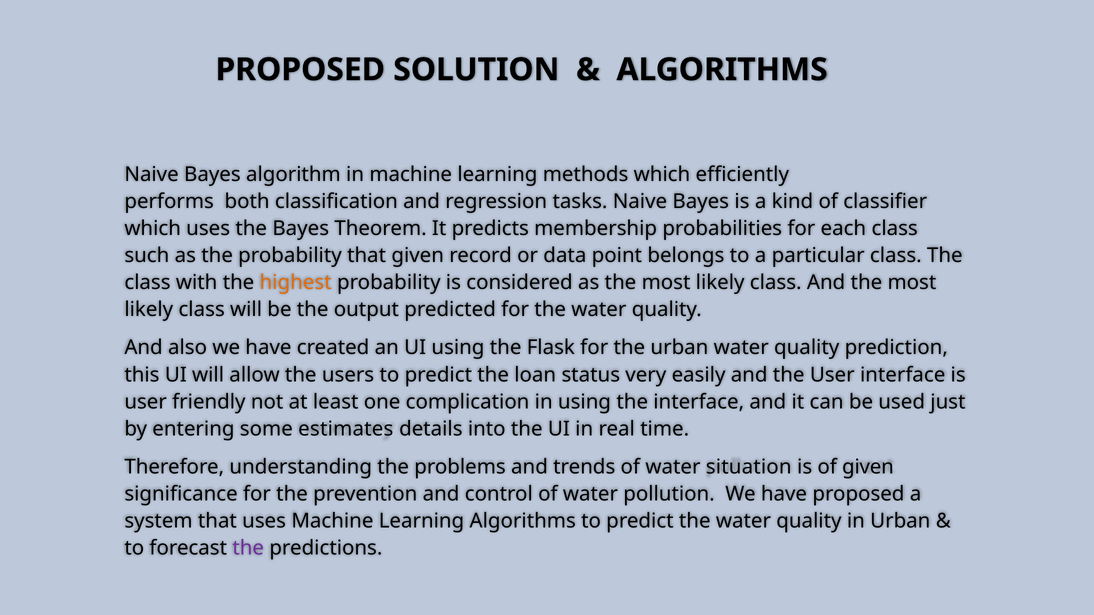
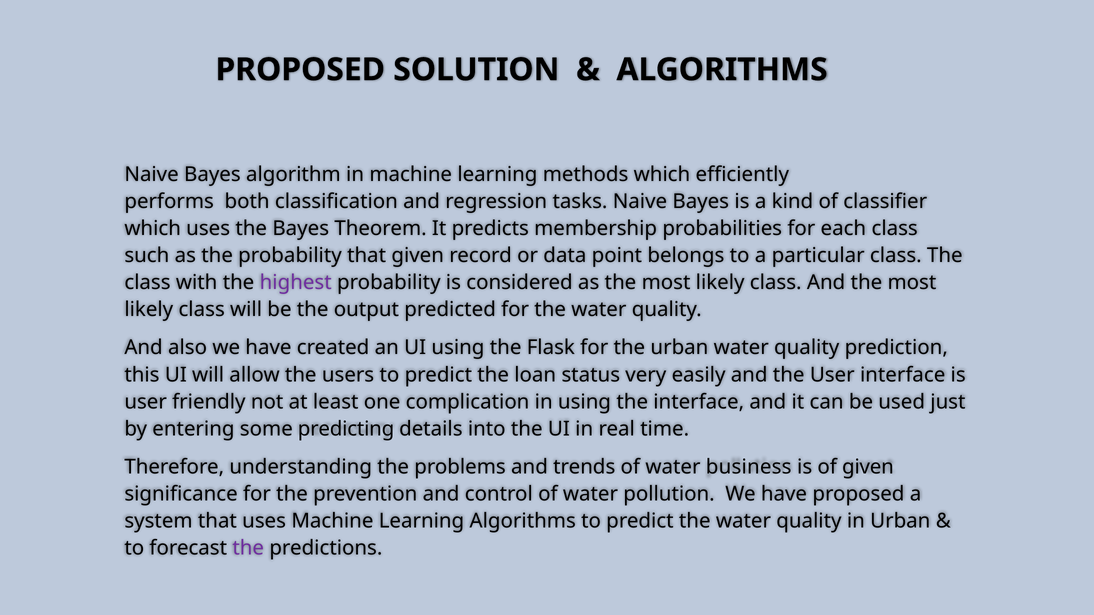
highest colour: orange -> purple (296, 283)
estimates: estimates -> predicting (346, 429)
situation: situation -> business (749, 467)
